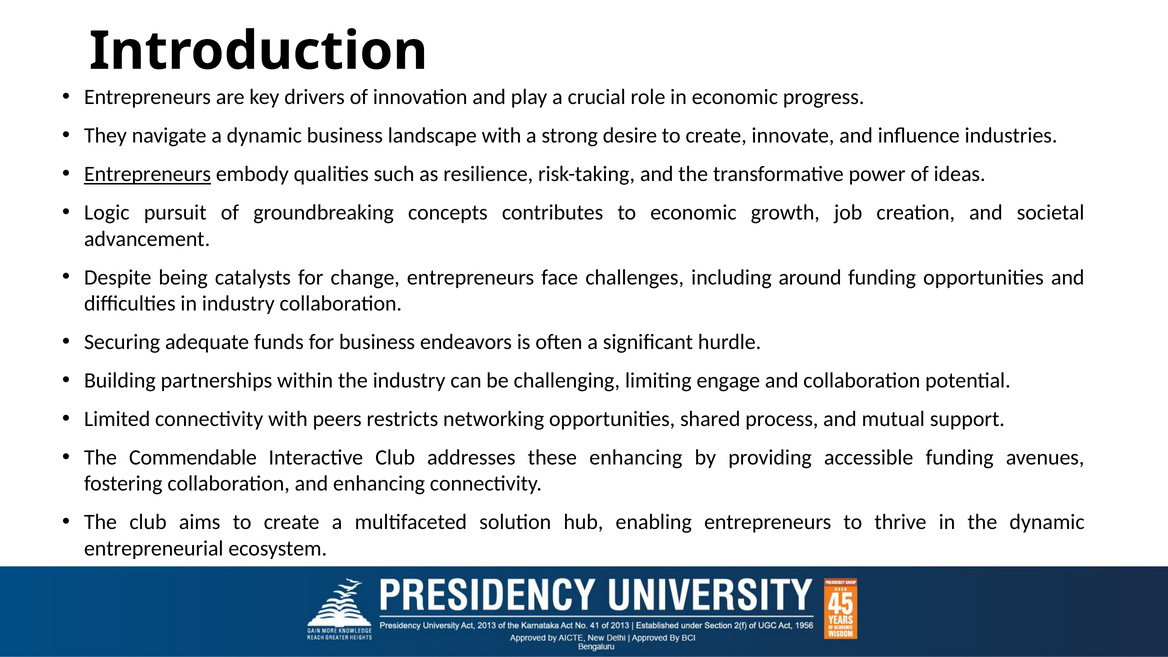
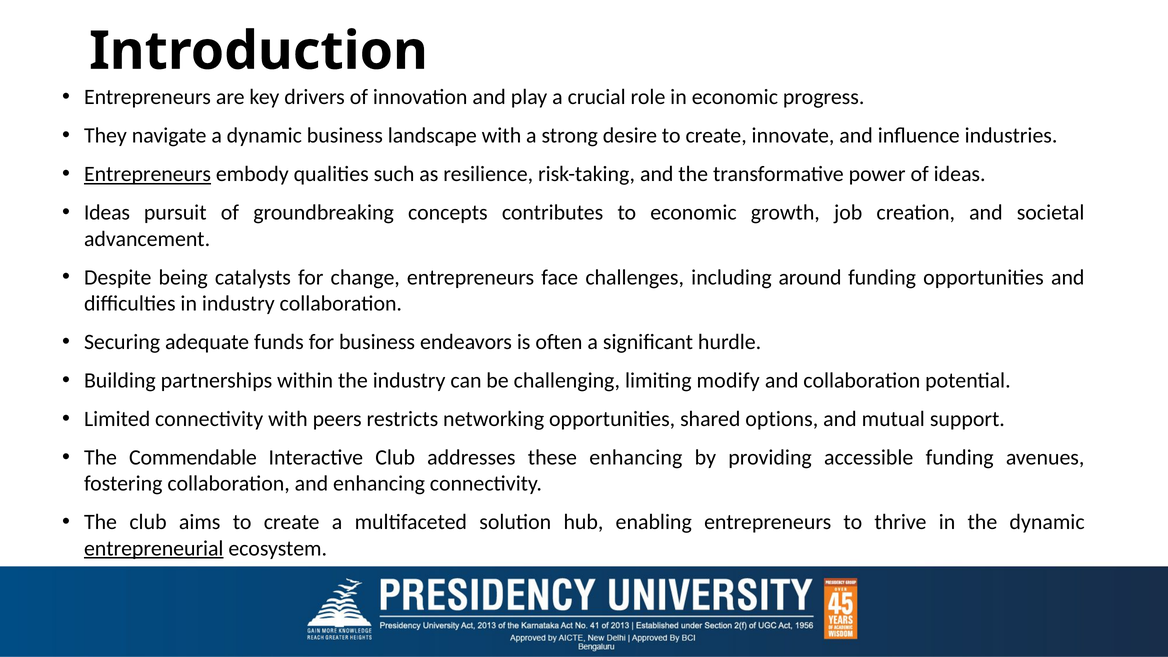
Logic: Logic -> Ideas (107, 213)
engage: engage -> modify (728, 381)
process: process -> options (782, 419)
entrepreneurial underline: none -> present (154, 548)
